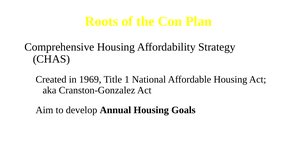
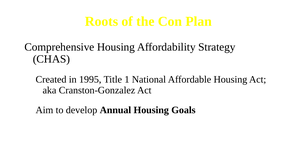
1969: 1969 -> 1995 (90, 80)
